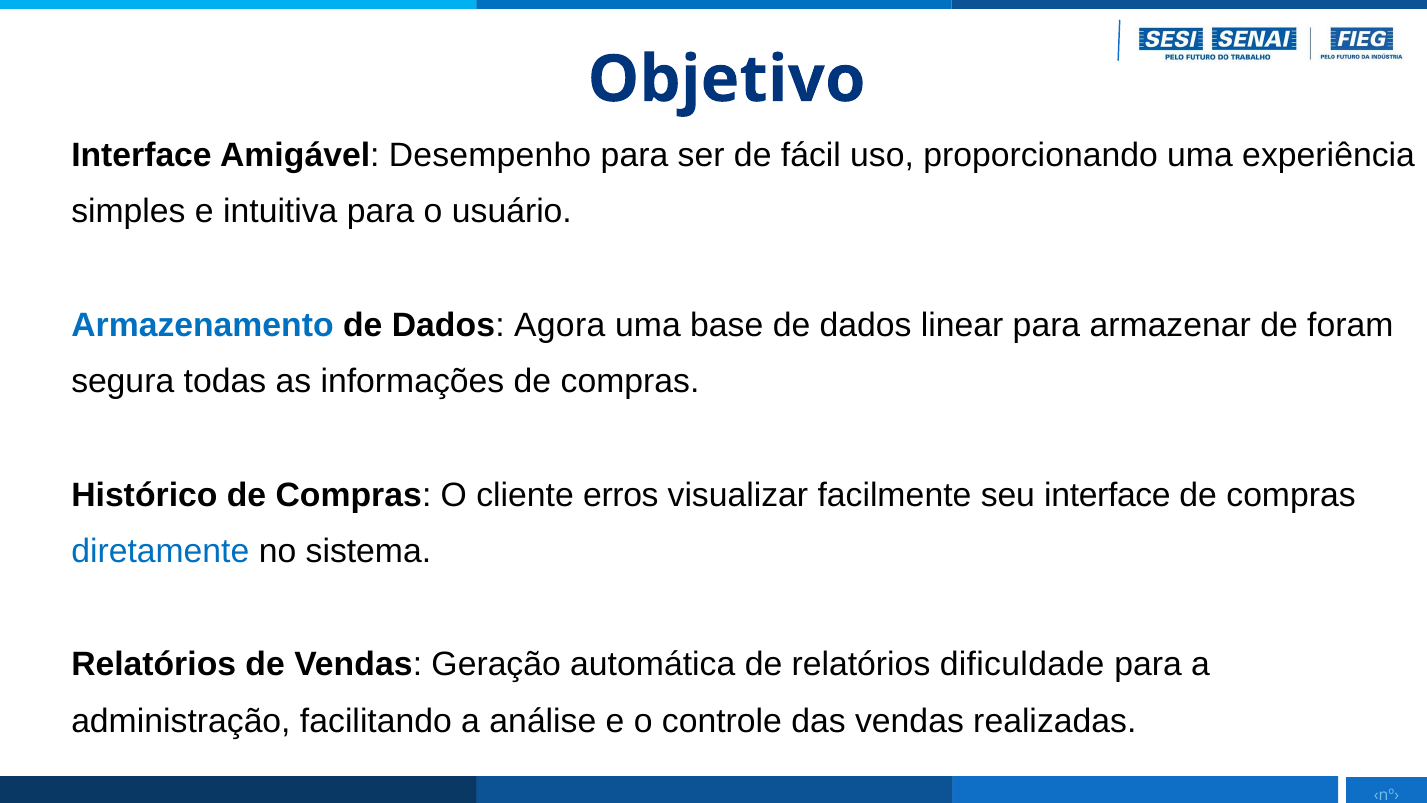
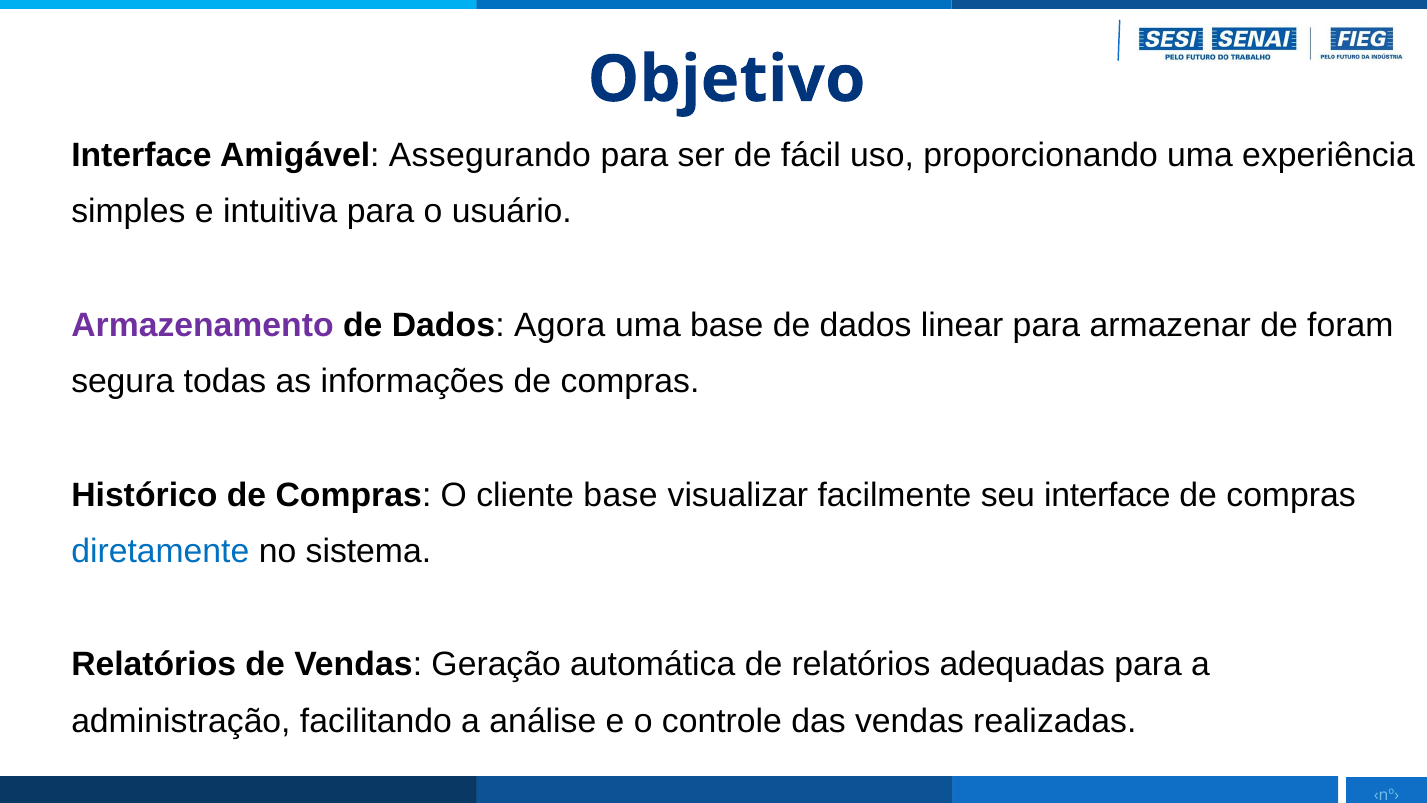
Desempenho: Desempenho -> Assegurando (490, 155)
Armazenamento colour: blue -> purple (202, 325)
cliente erros: erros -> base (621, 495)
dificuldade: dificuldade -> adequadas (1022, 665)
